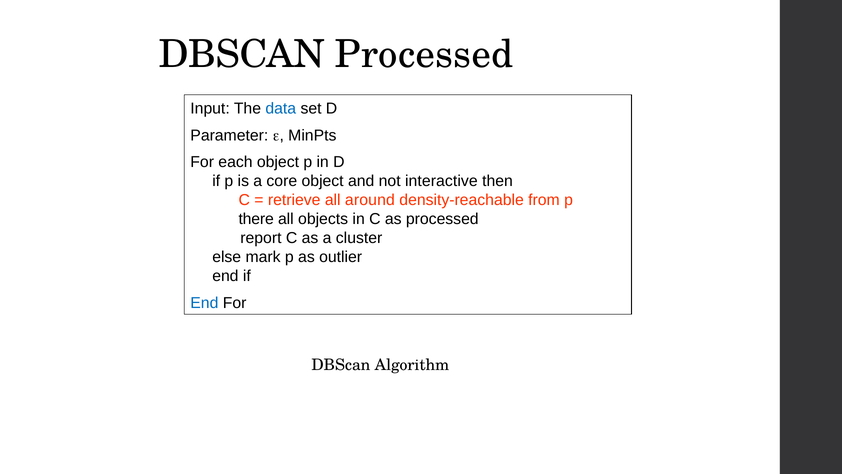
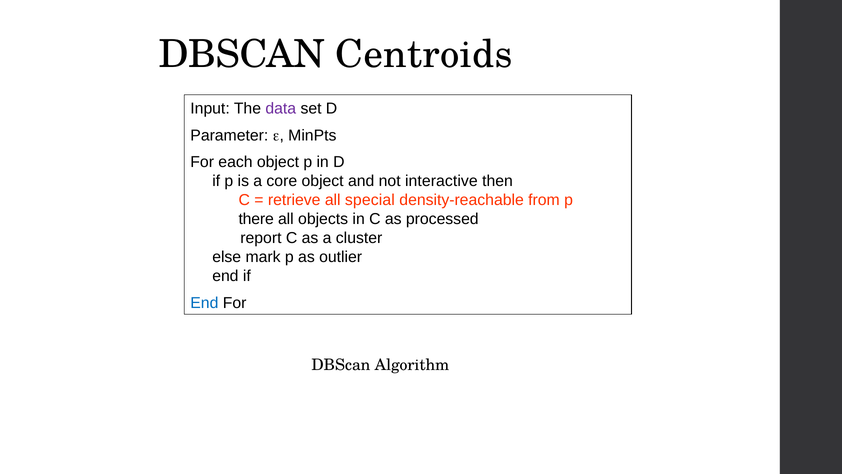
DBSCAN Processed: Processed -> Centroids (424, 55)
data colour: blue -> purple (281, 108)
around: around -> special (370, 200)
